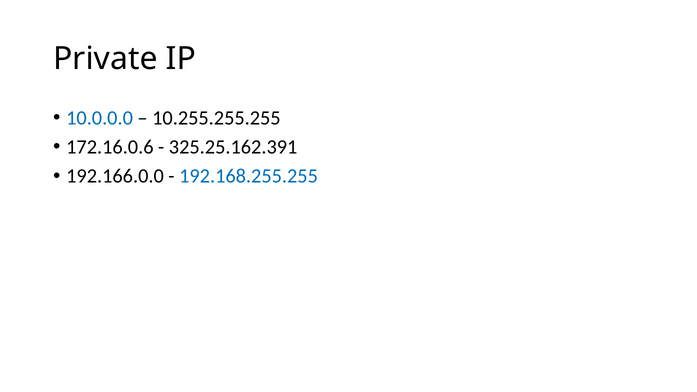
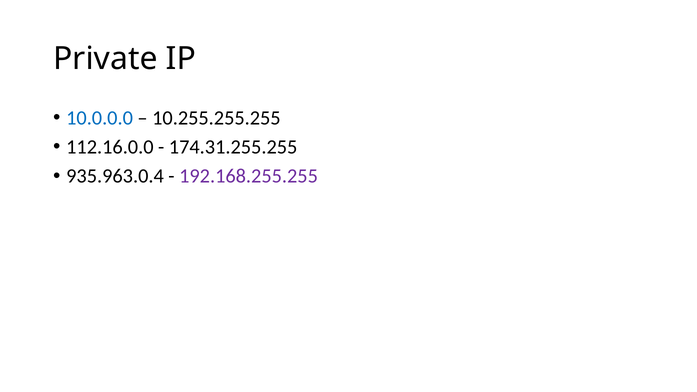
172.16.0.6: 172.16.0.6 -> 112.16.0.0 (110, 147)
325.25.162.391: 325.25.162.391 -> 174.31.255.255 (233, 147)
192.166.0.0: 192.166.0.0 -> 935.963.0.4 (115, 176)
192.168.255.255 colour: blue -> purple (249, 176)
